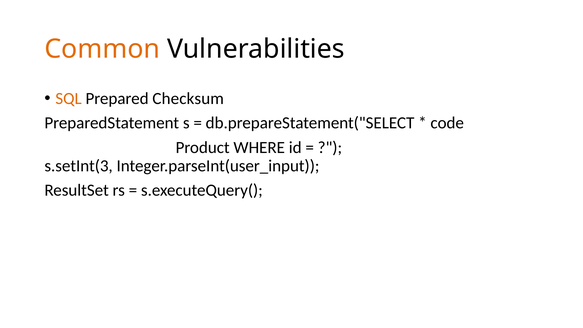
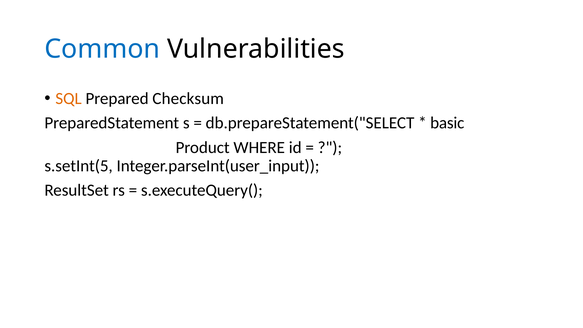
Common colour: orange -> blue (102, 49)
code: code -> basic (447, 123)
s.setInt(3: s.setInt(3 -> s.setInt(5 (79, 166)
